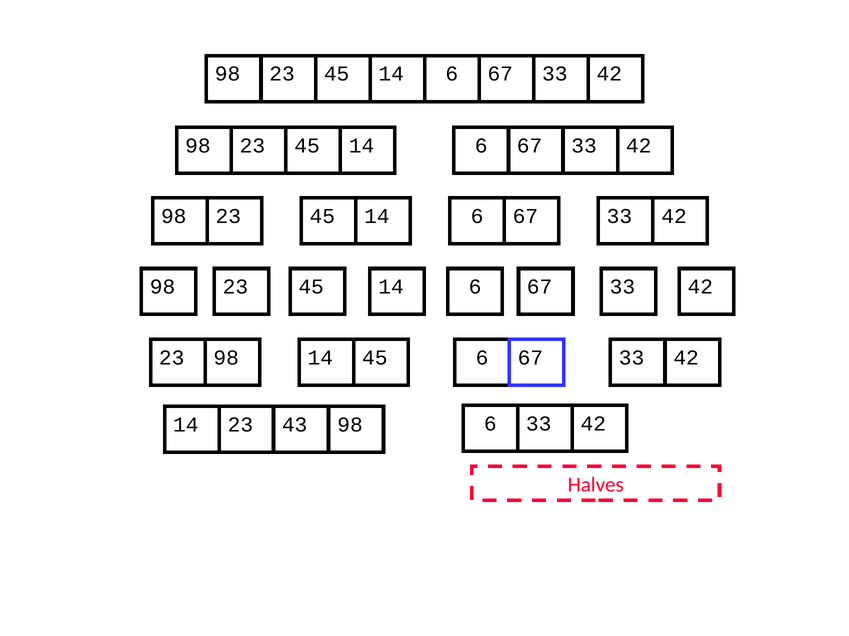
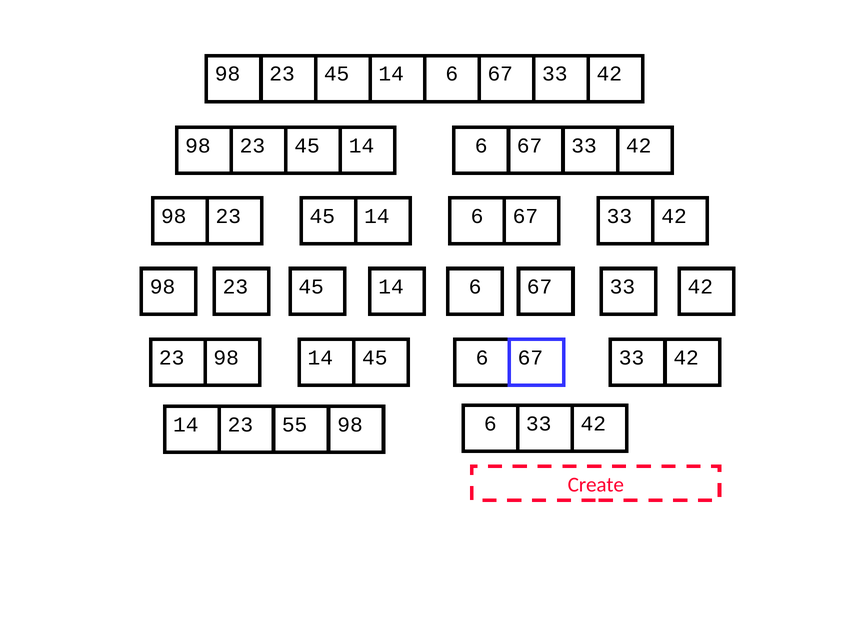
43: 43 -> 55 (295, 425)
Halves: Halves -> Create (596, 485)
